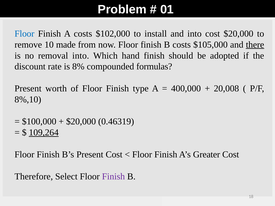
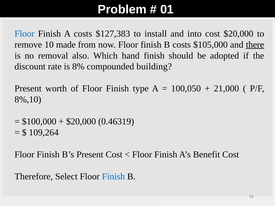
$102,000: $102,000 -> $127,383 (113, 34)
removal into: into -> also (81, 56)
formulas: formulas -> building (154, 67)
400,000: 400,000 -> 100,050 (186, 89)
20,008: 20,008 -> 21,000 (226, 89)
109,264 underline: present -> none (44, 133)
Greater: Greater -> Benefit (207, 155)
Finish colour: purple -> blue (113, 177)
